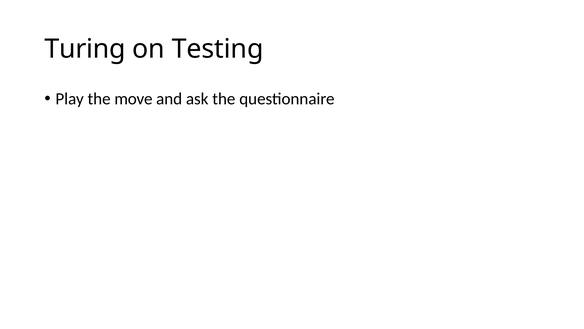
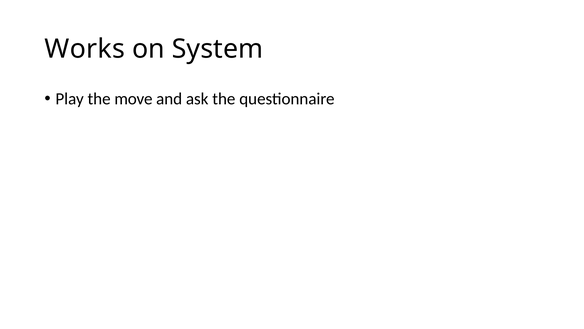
Turing: Turing -> Works (85, 49)
Testing: Testing -> System (218, 49)
